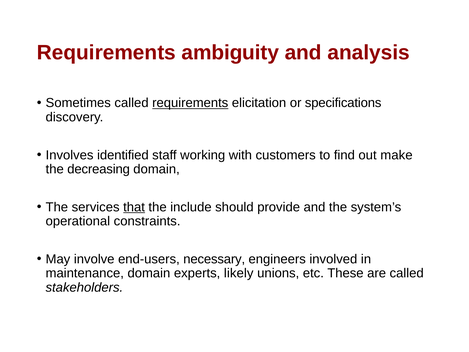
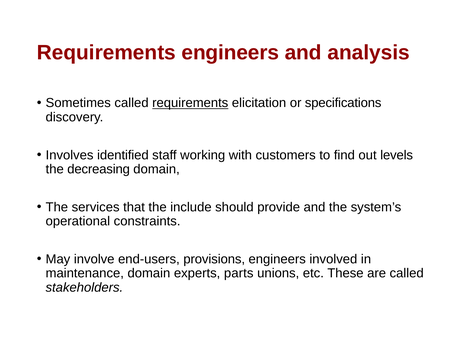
Requirements ambiguity: ambiguity -> engineers (230, 53)
make: make -> levels (397, 155)
that underline: present -> none (134, 207)
necessary: necessary -> provisions (214, 259)
likely: likely -> parts (239, 273)
